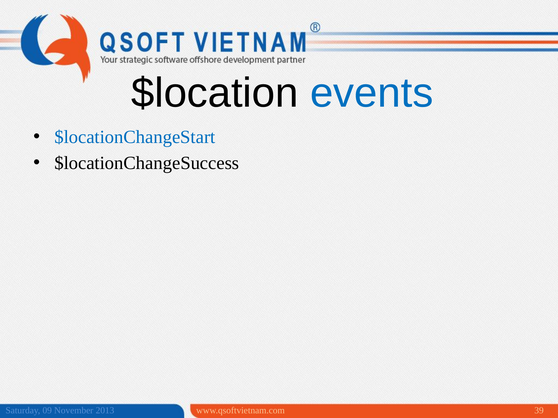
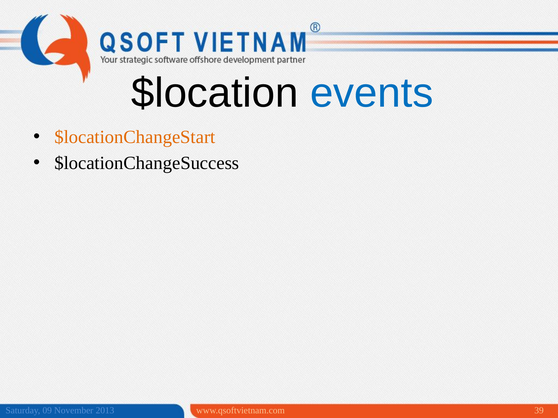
$locationChangeStart colour: blue -> orange (135, 137)
